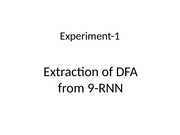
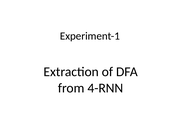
9-RNN: 9-RNN -> 4-RNN (105, 88)
